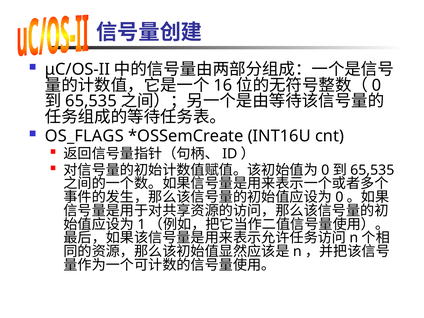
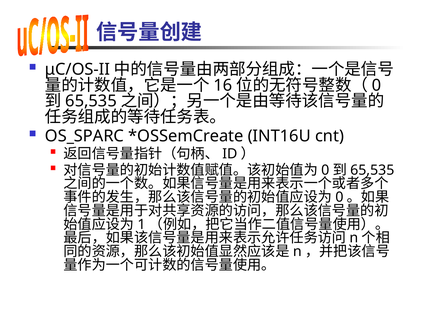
OS_FLAGS: OS_FLAGS -> OS_SPARC (84, 136)
